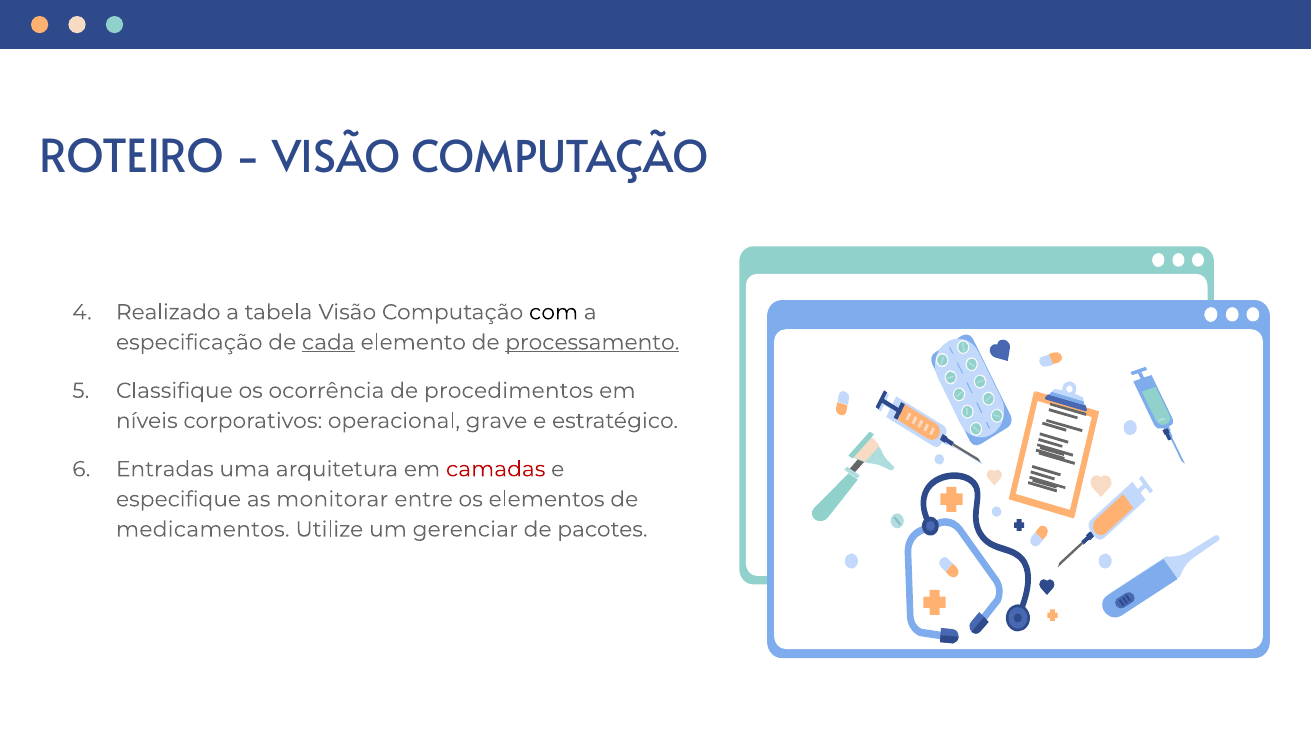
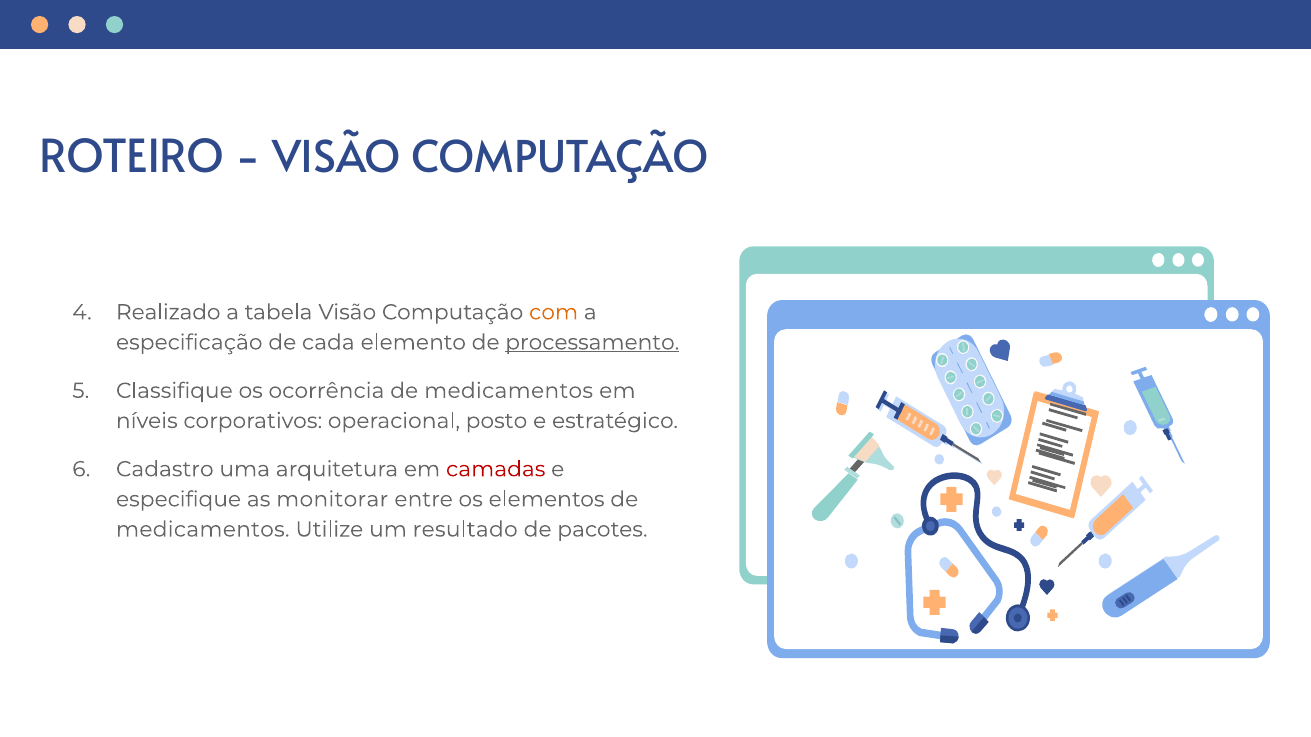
com colour: black -> orange (554, 312)
cada underline: present -> none (328, 343)
procedimentos: procedimentos -> medicamentos (509, 391)
grave: grave -> posto (496, 421)
Entradas: Entradas -> Cadastro (165, 469)
gerenciar: gerenciar -> resultado (465, 530)
